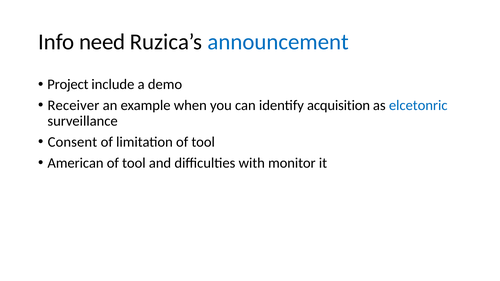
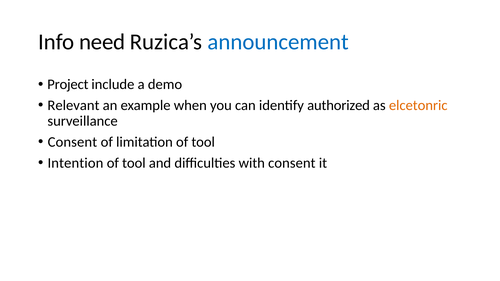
Receiver: Receiver -> Relevant (73, 105)
acquisition: acquisition -> authorized (339, 105)
elcetonric colour: blue -> orange (418, 105)
American: American -> Intention (75, 163)
with monitor: monitor -> consent (292, 163)
